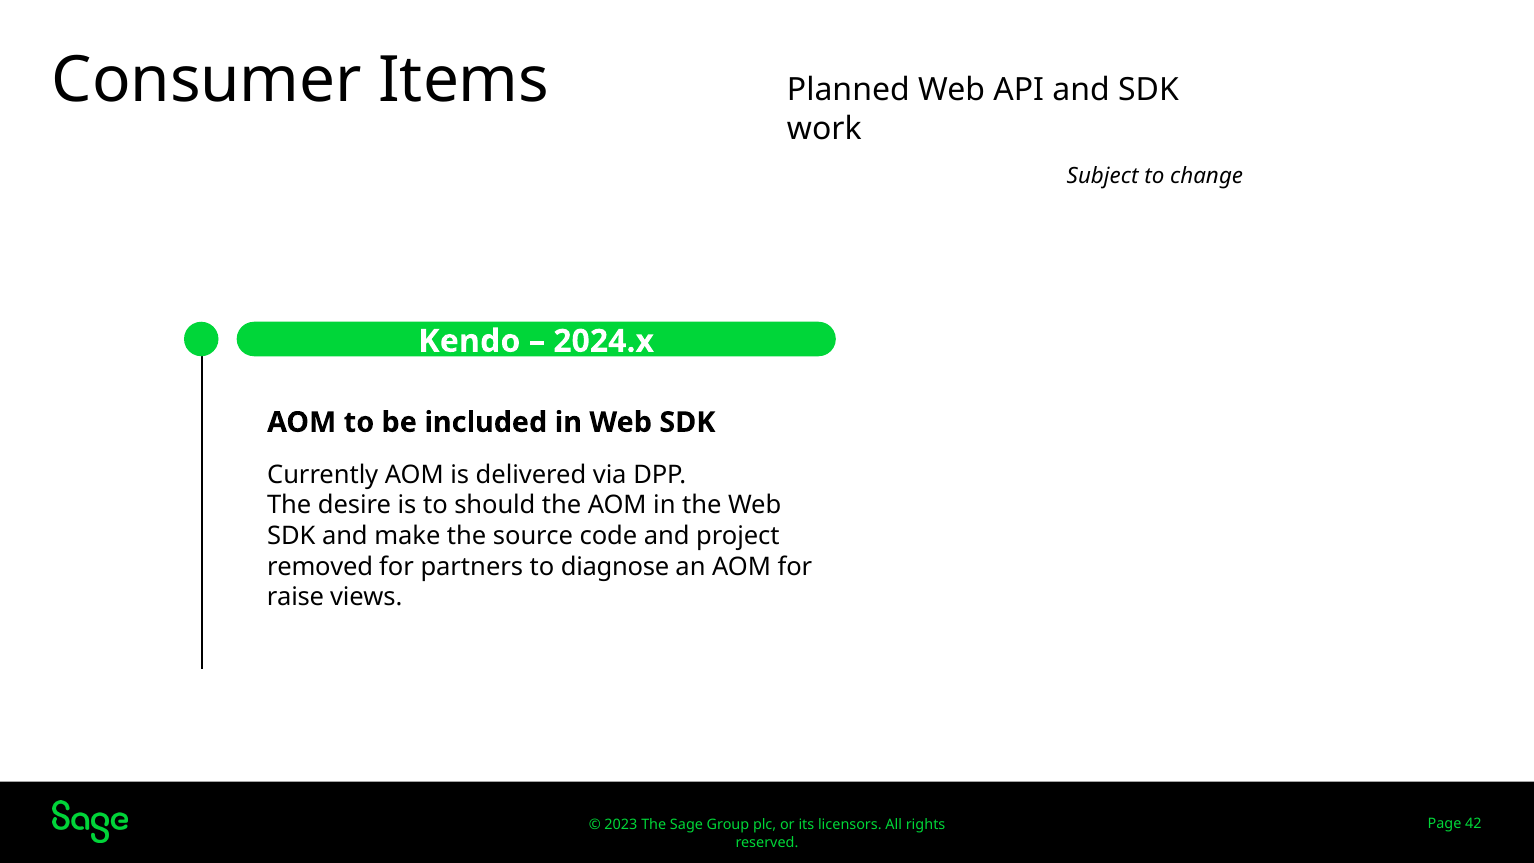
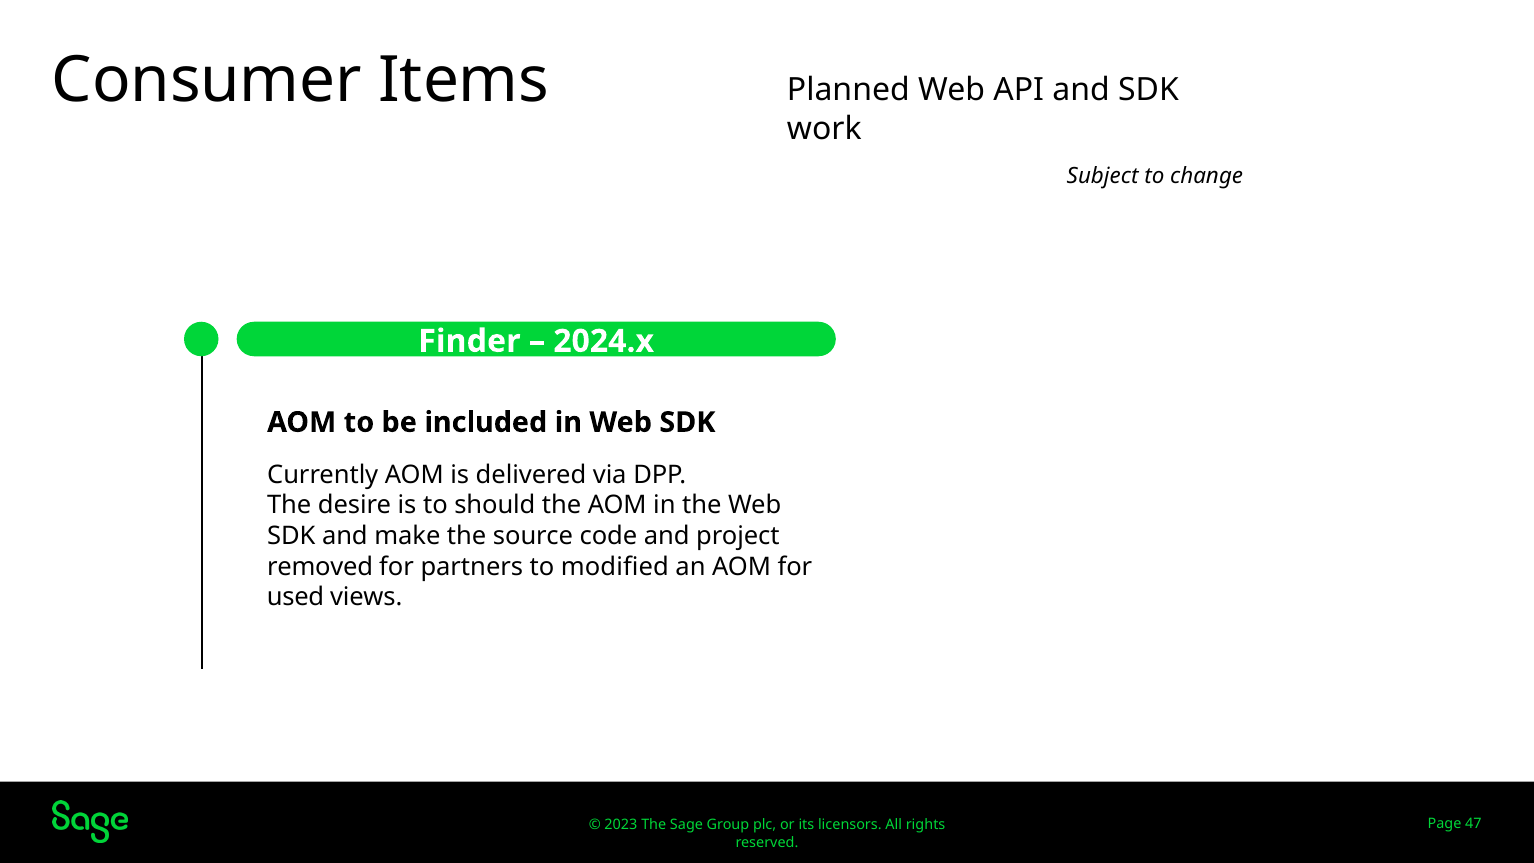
Kendo: Kendo -> Finder (469, 341)
diagnose: diagnose -> modified (615, 567)
raise: raise -> used (295, 597)
42: 42 -> 47 (1473, 823)
